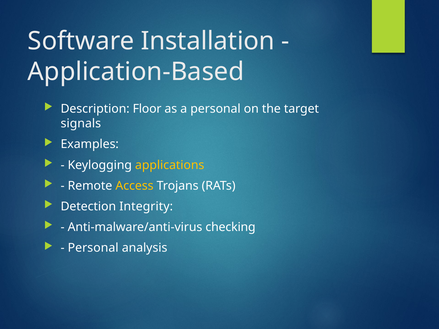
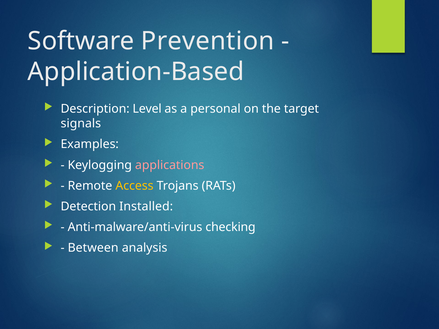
Installation: Installation -> Prevention (208, 41)
Floor: Floor -> Level (147, 109)
applications colour: yellow -> pink (170, 165)
Integrity: Integrity -> Installed (146, 207)
Personal: Personal -> Between (93, 248)
